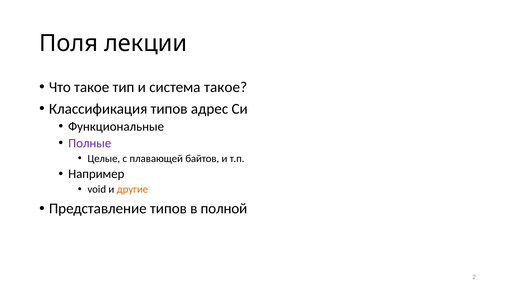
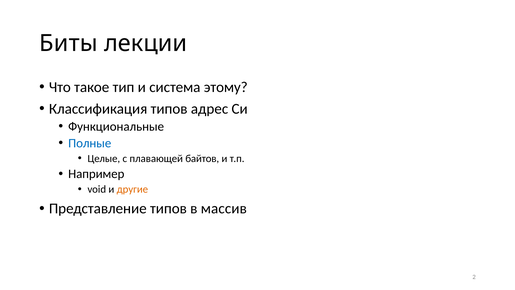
Поля: Поля -> Биты (69, 43)
система такое: такое -> этому (226, 87)
Полные colour: purple -> blue (90, 143)
полной: полной -> массив (224, 208)
